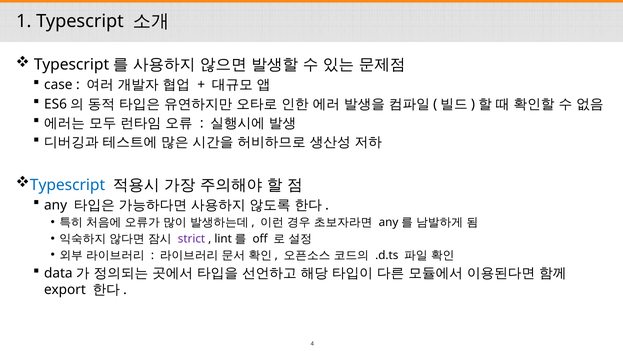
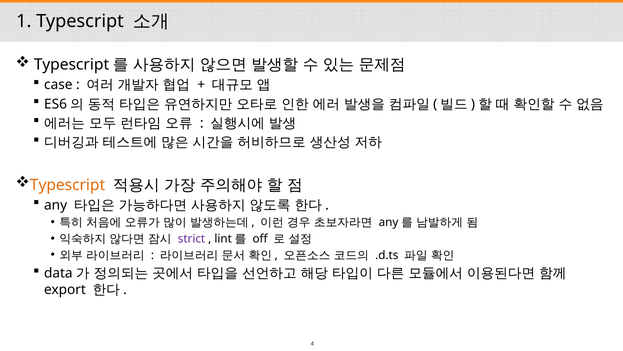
Typescript colour: blue -> orange (68, 185)
